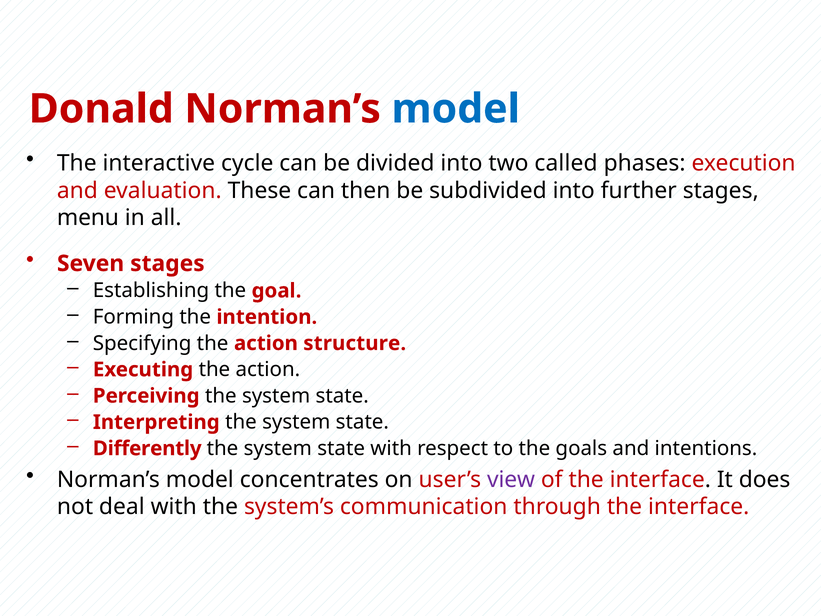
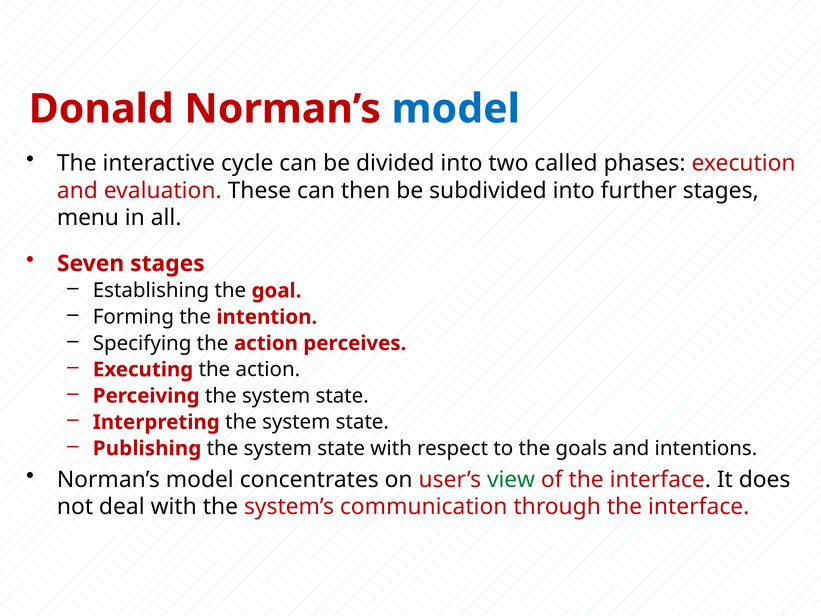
structure: structure -> perceives (355, 343)
Differently: Differently -> Publishing (147, 448)
view colour: purple -> green (511, 479)
